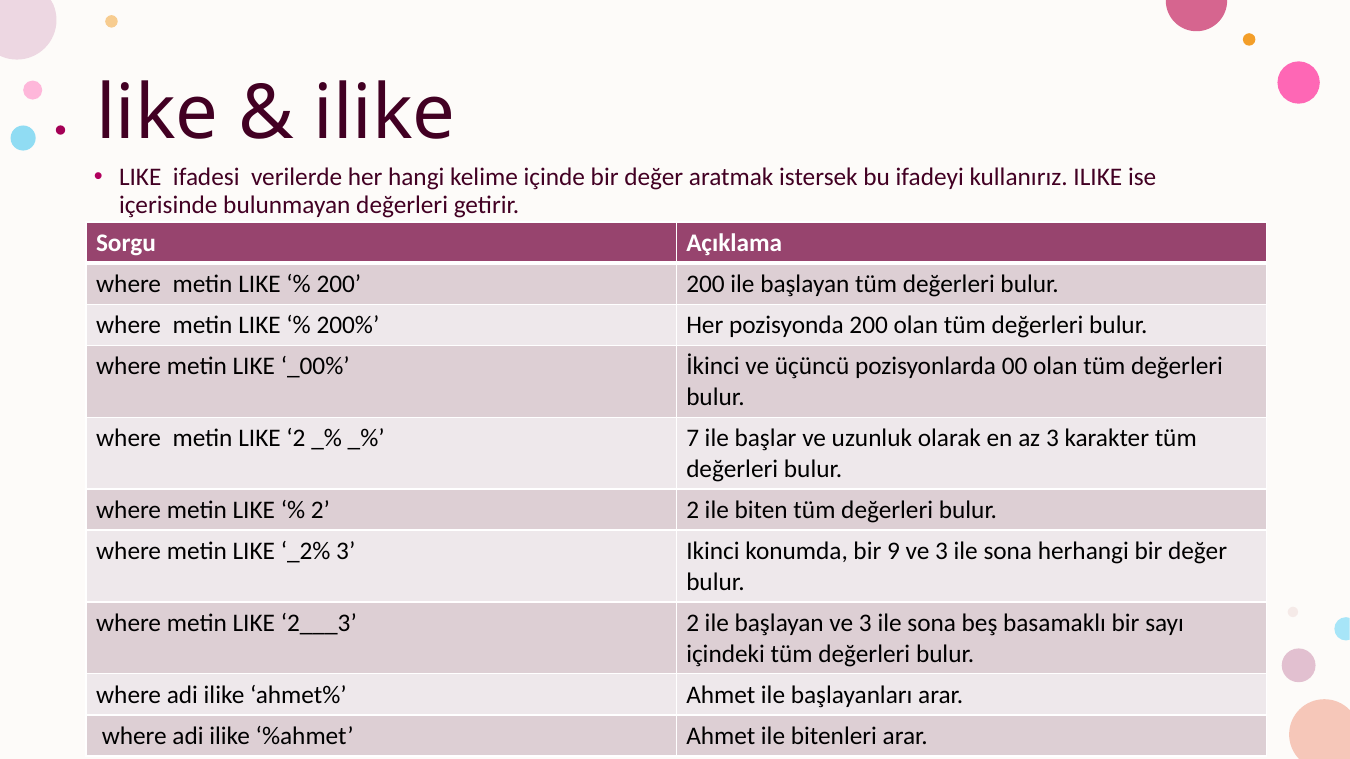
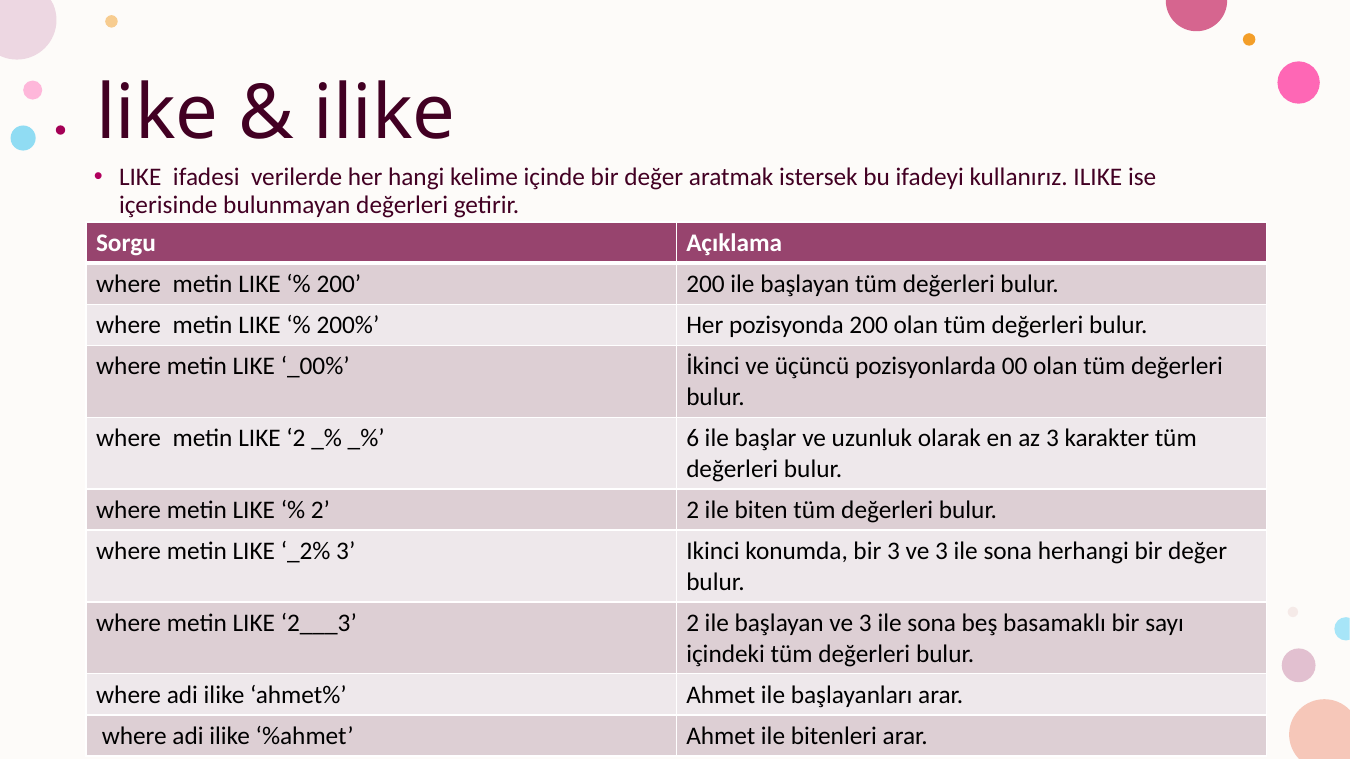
7: 7 -> 6 (693, 438)
bir 9: 9 -> 3 (894, 551)
